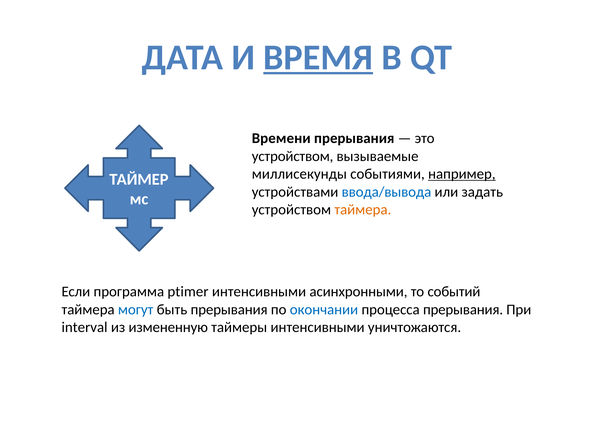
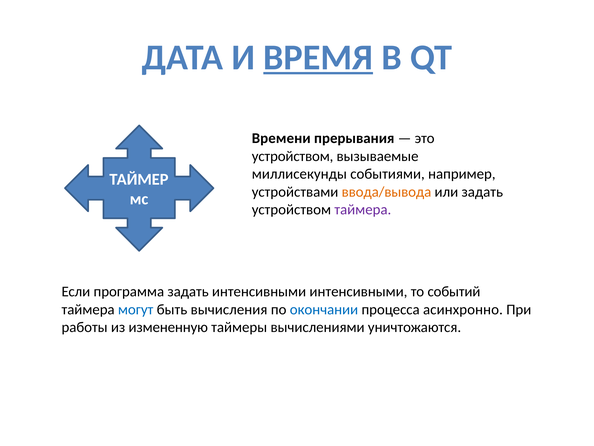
например underline: present -> none (462, 174)
ввода/вывода colour: blue -> orange (386, 192)
таймера colour: orange -> purple (363, 209)
программа ptimer: ptimer -> задать (188, 291)
интенсивными асинхронными: асинхронными -> интенсивными (358, 291)
быть прерывания: прерывания -> вычисления (229, 309)
процесса прерывания: прерывания -> асинхронно (463, 309)
interval: interval -> работы (85, 327)
таймеры интенсивными: интенсивными -> вычислениями (318, 327)
